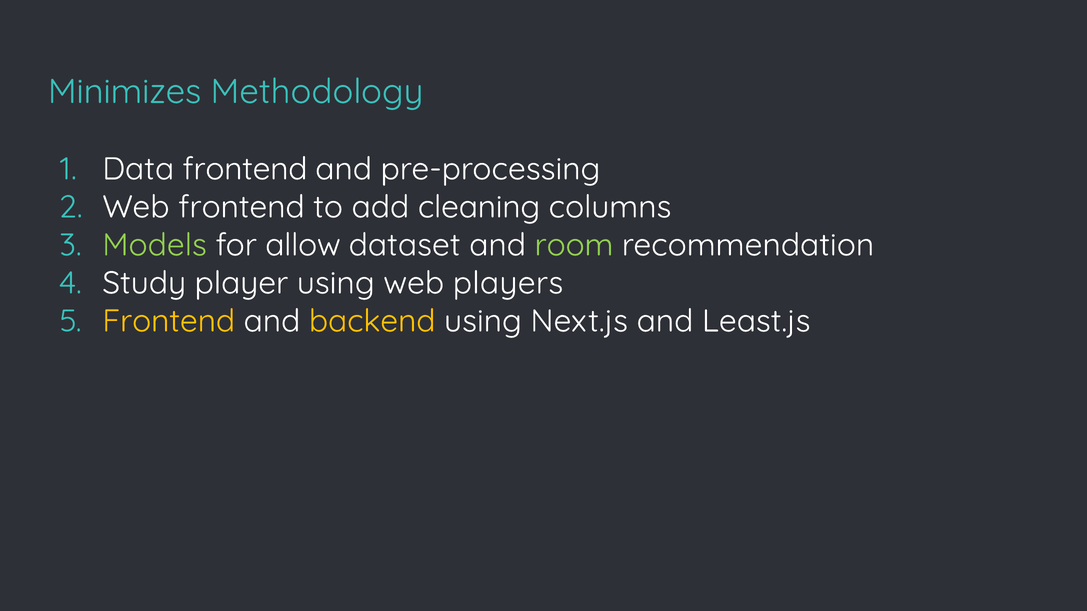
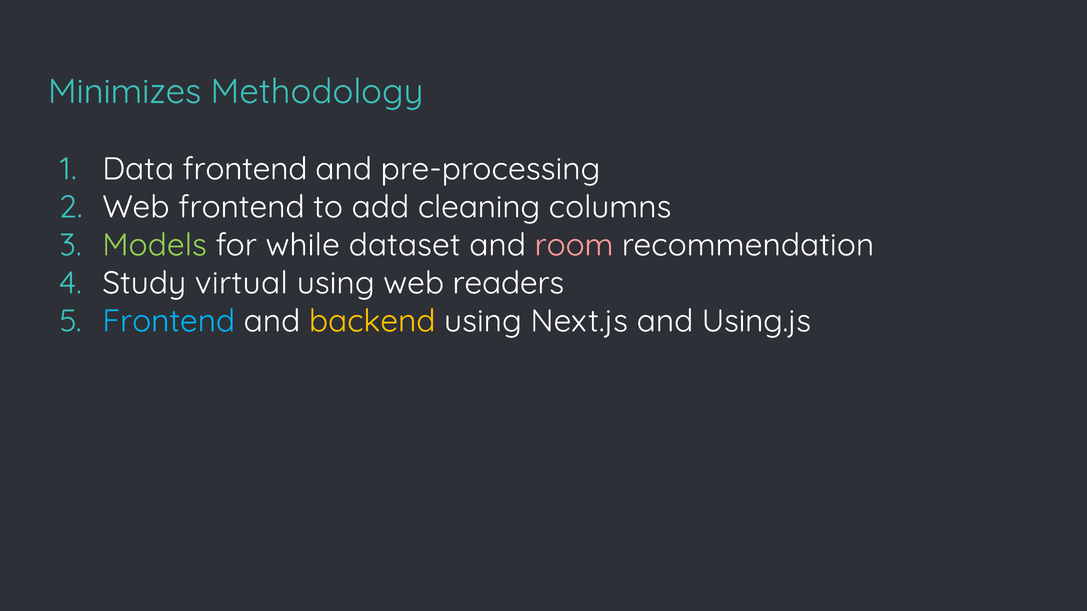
allow: allow -> while (303, 245)
room colour: light green -> pink (574, 245)
player: player -> virtual (241, 283)
players: players -> readers (508, 283)
Frontend colour: yellow -> light blue (169, 321)
Least.js: Least.js -> Using.js (756, 321)
